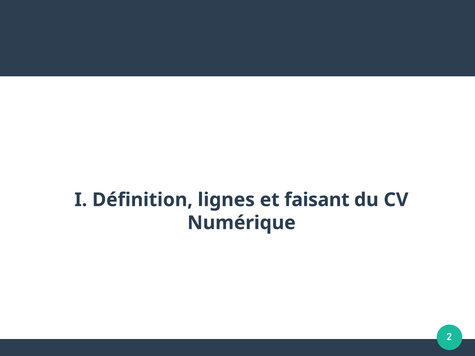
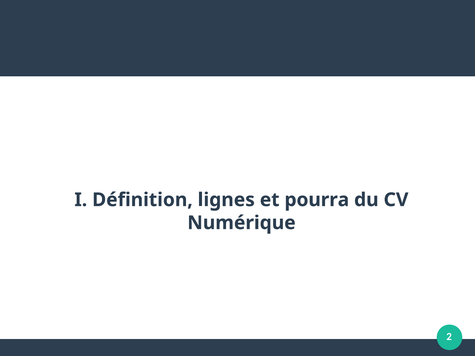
faisant: faisant -> pourra (317, 200)
